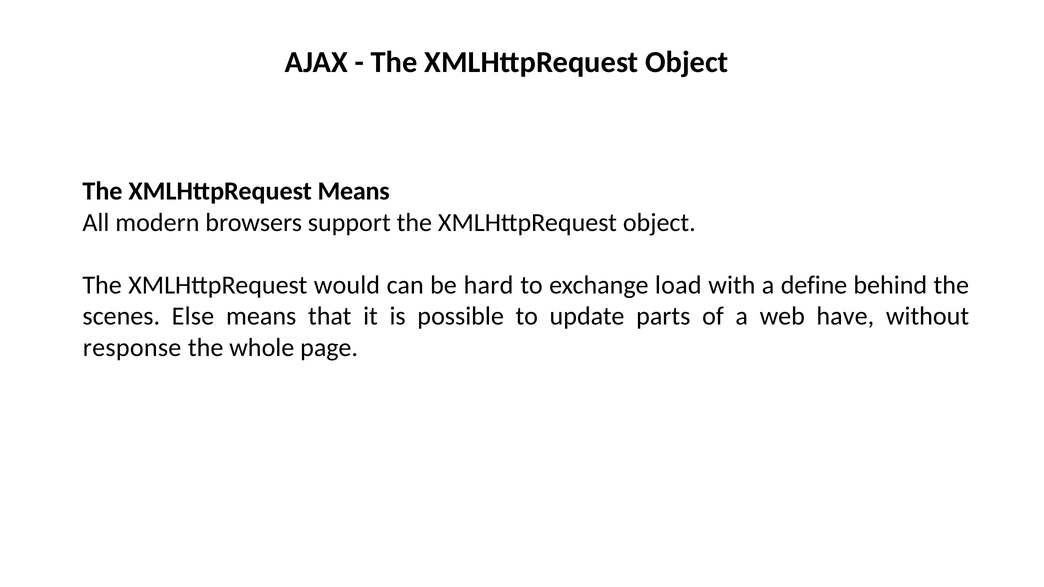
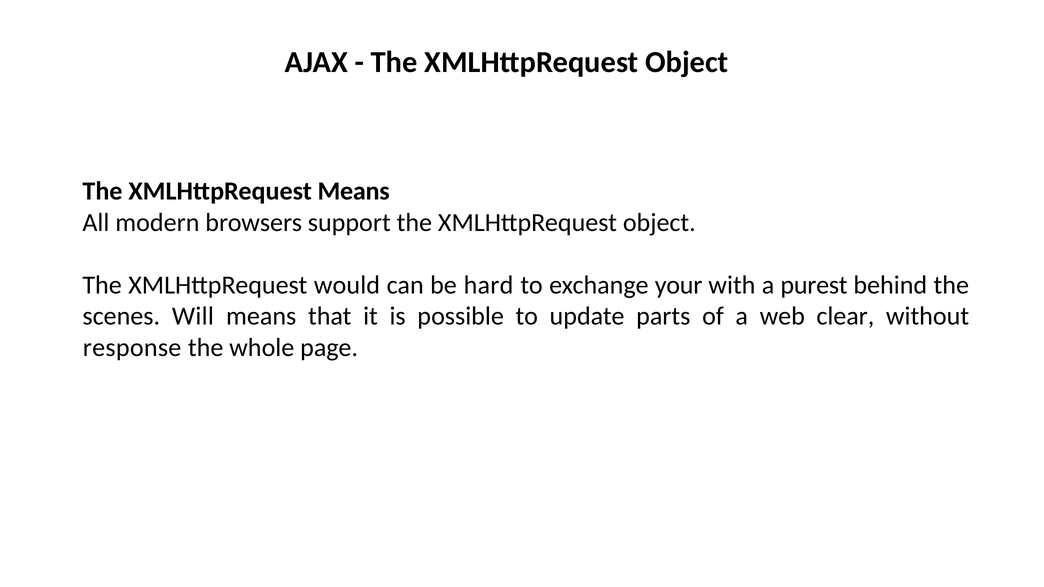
load: load -> your (679, 285)
define: define -> purest (814, 285)
Else: Else -> Will (193, 316)
have: have -> clear (845, 316)
